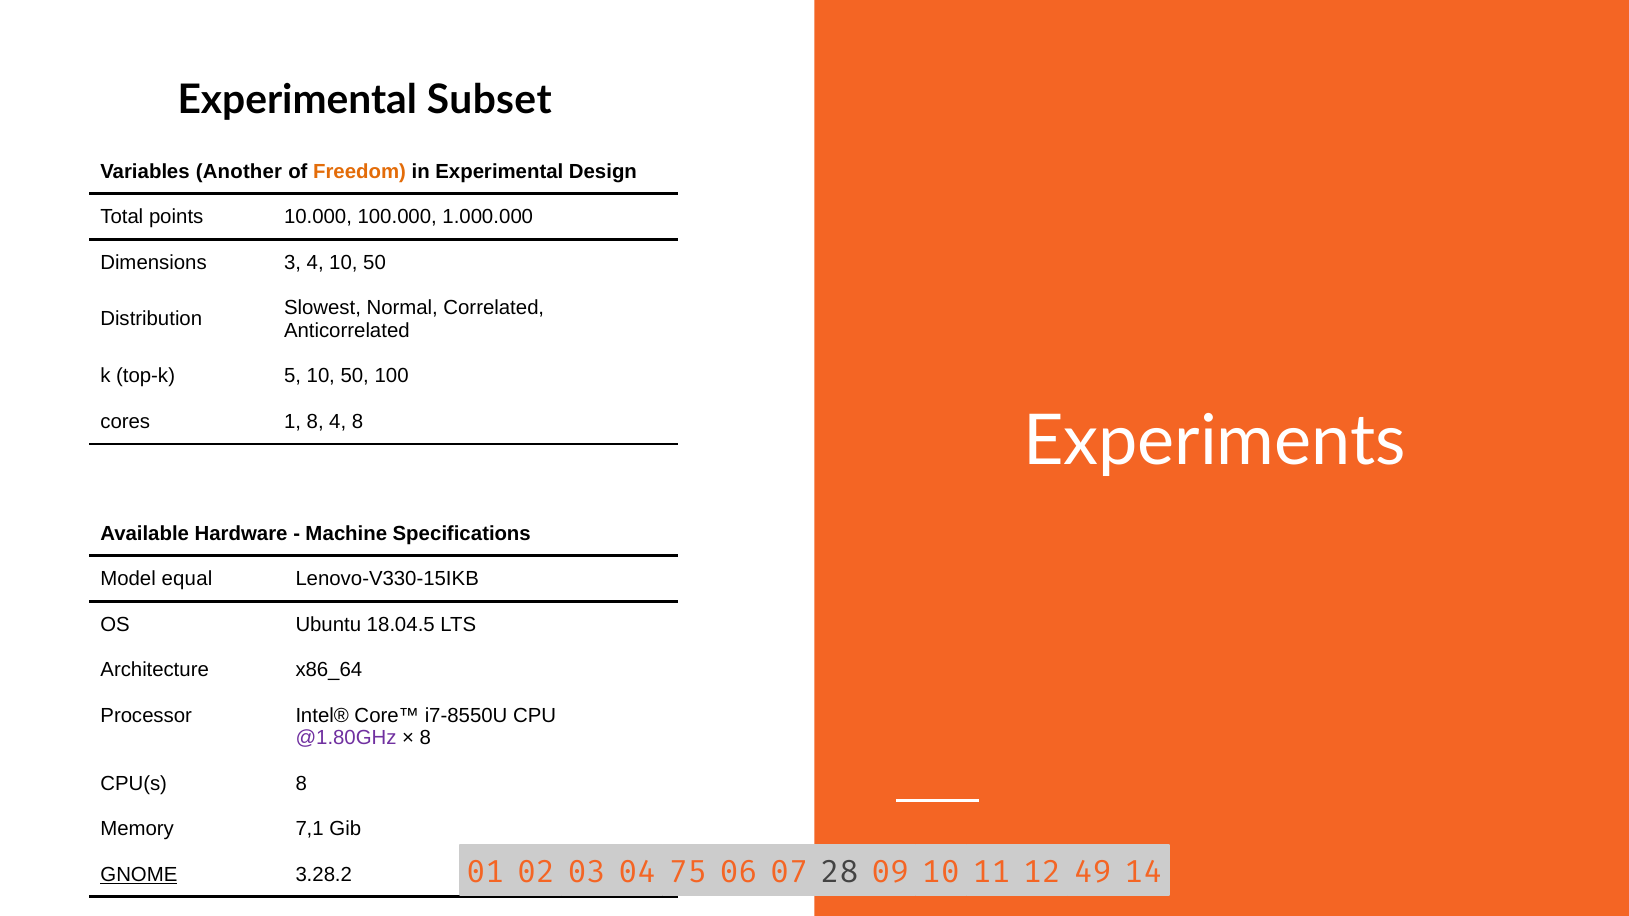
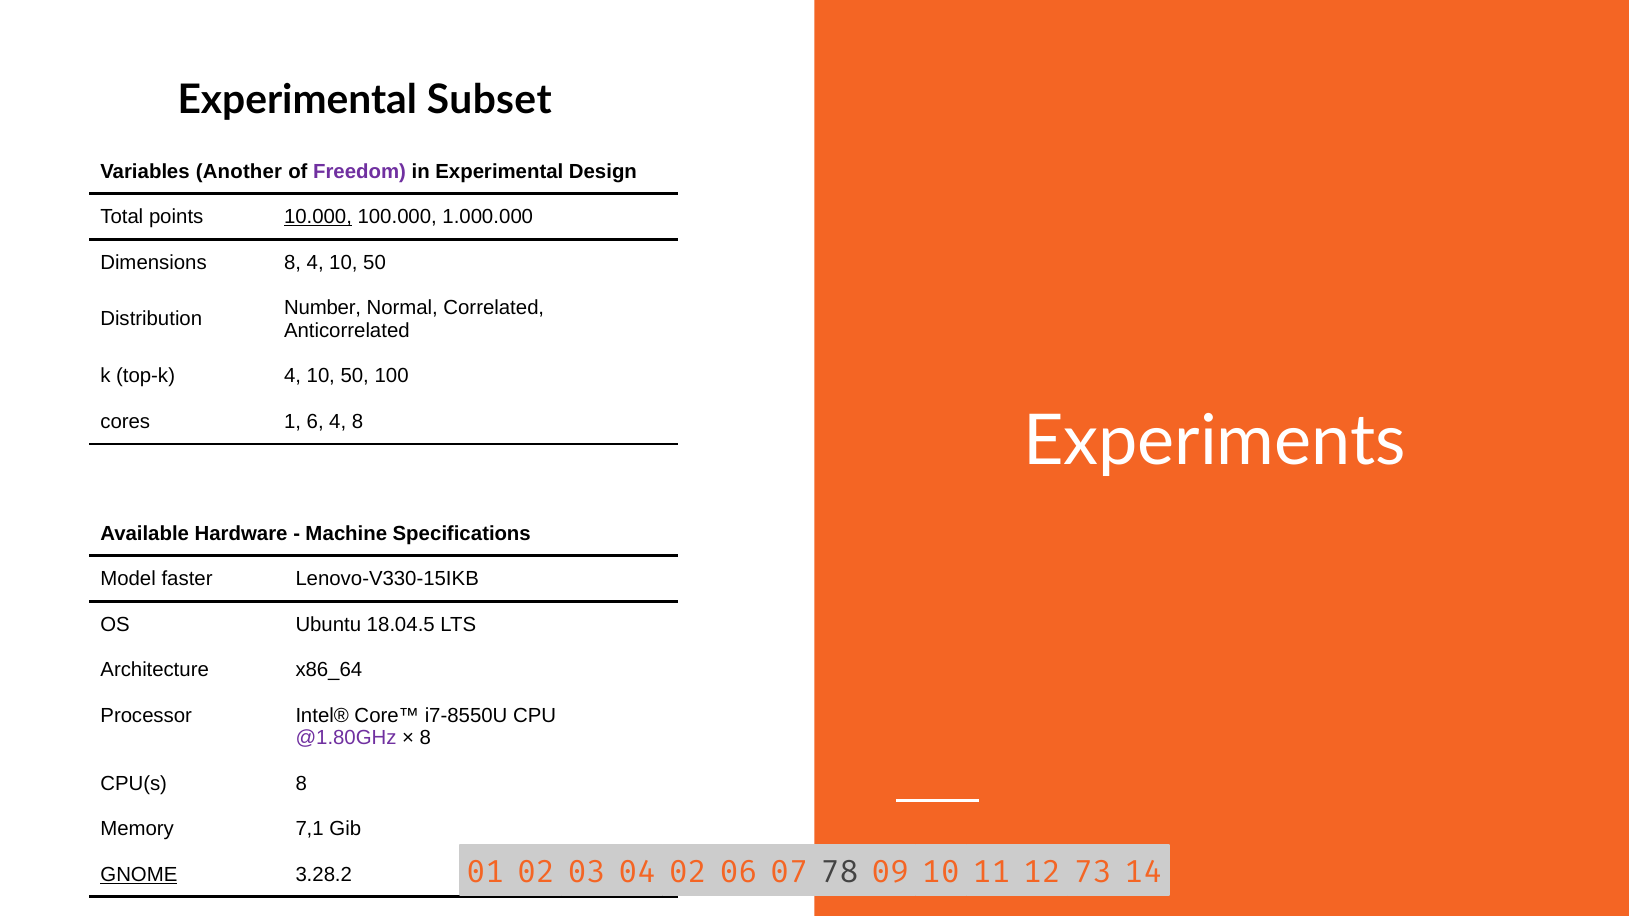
Freedom colour: orange -> purple (360, 172)
10.000 underline: none -> present (318, 217)
Dimensions 3: 3 -> 8 (293, 263)
Slowest: Slowest -> Number (323, 308)
top-k 5: 5 -> 4 (293, 376)
1 8: 8 -> 6 (315, 422)
equal: equal -> faster (187, 579)
04 75: 75 -> 02 (688, 873)
28: 28 -> 78 (840, 873)
49: 49 -> 73 (1093, 873)
